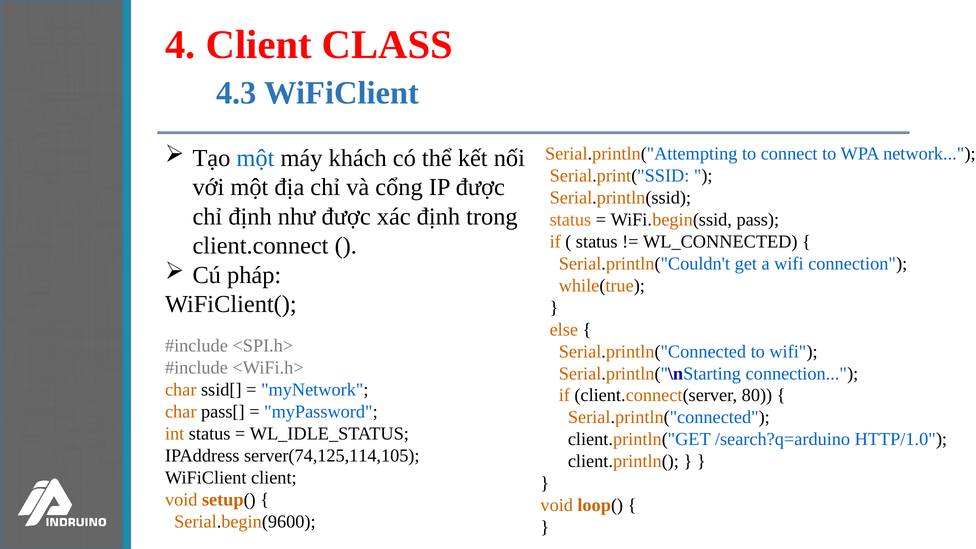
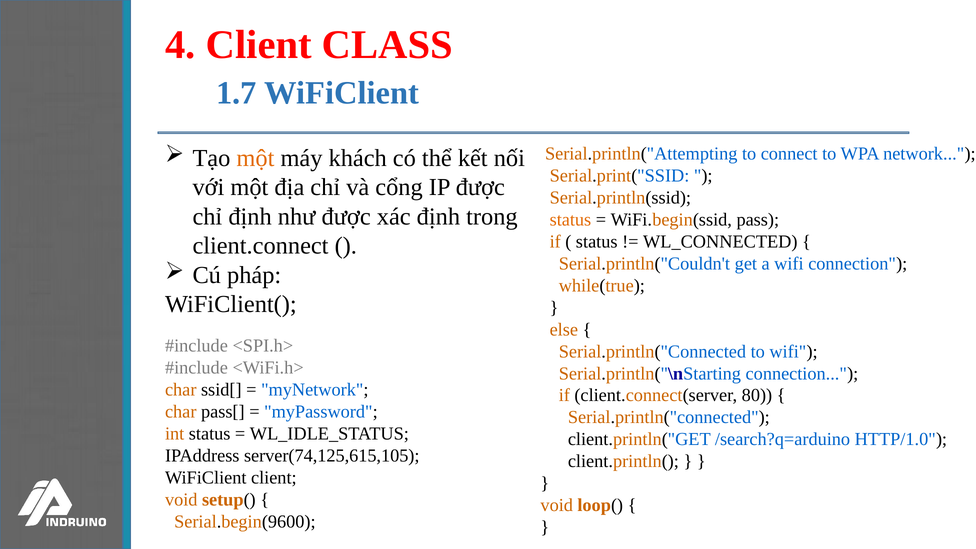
4.3: 4.3 -> 1.7 (236, 93)
một colour: blue -> orange (255, 158)
server(74,125,114,105: server(74,125,114,105 -> server(74,125,615,105 (332, 456)
